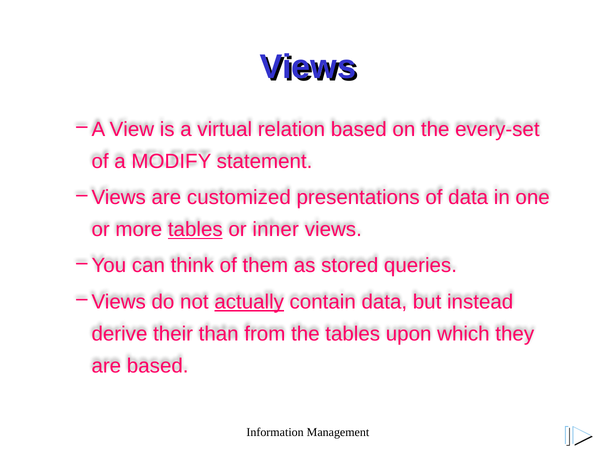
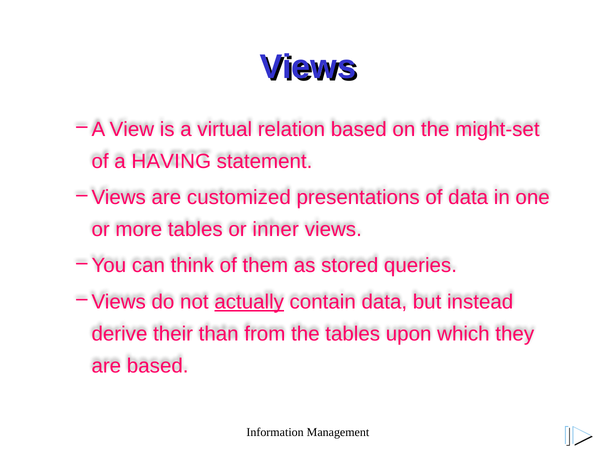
every-set: every-set -> might-set (497, 129)
MODIFY: MODIFY -> HAVING (171, 161)
tables underline: present -> none (195, 230)
